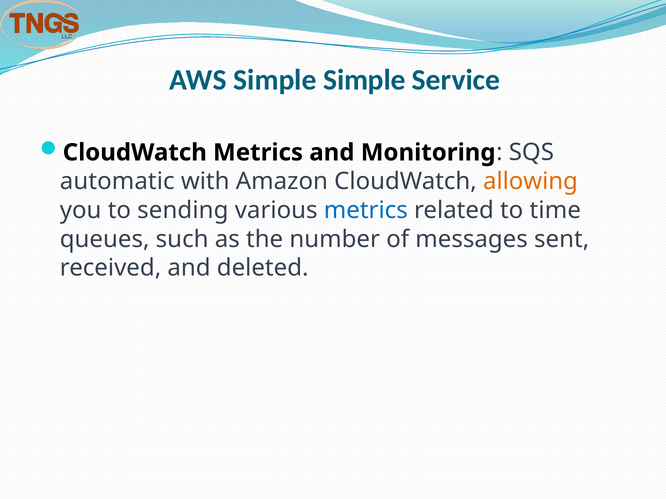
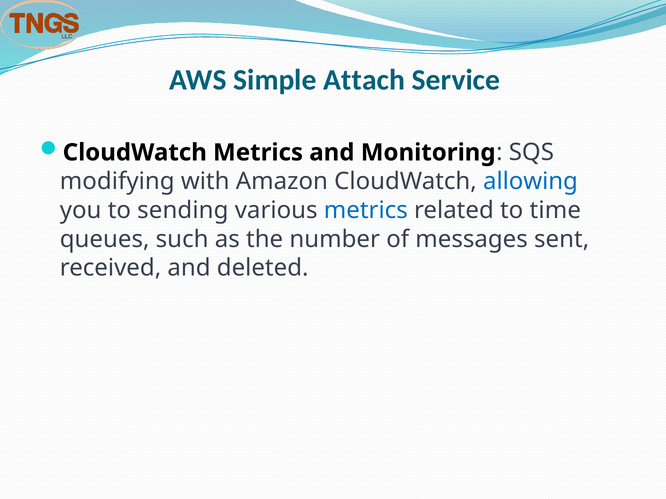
Simple Simple: Simple -> Attach (364, 80)
automatic: automatic -> modifying (117, 182)
allowing colour: orange -> blue (530, 182)
